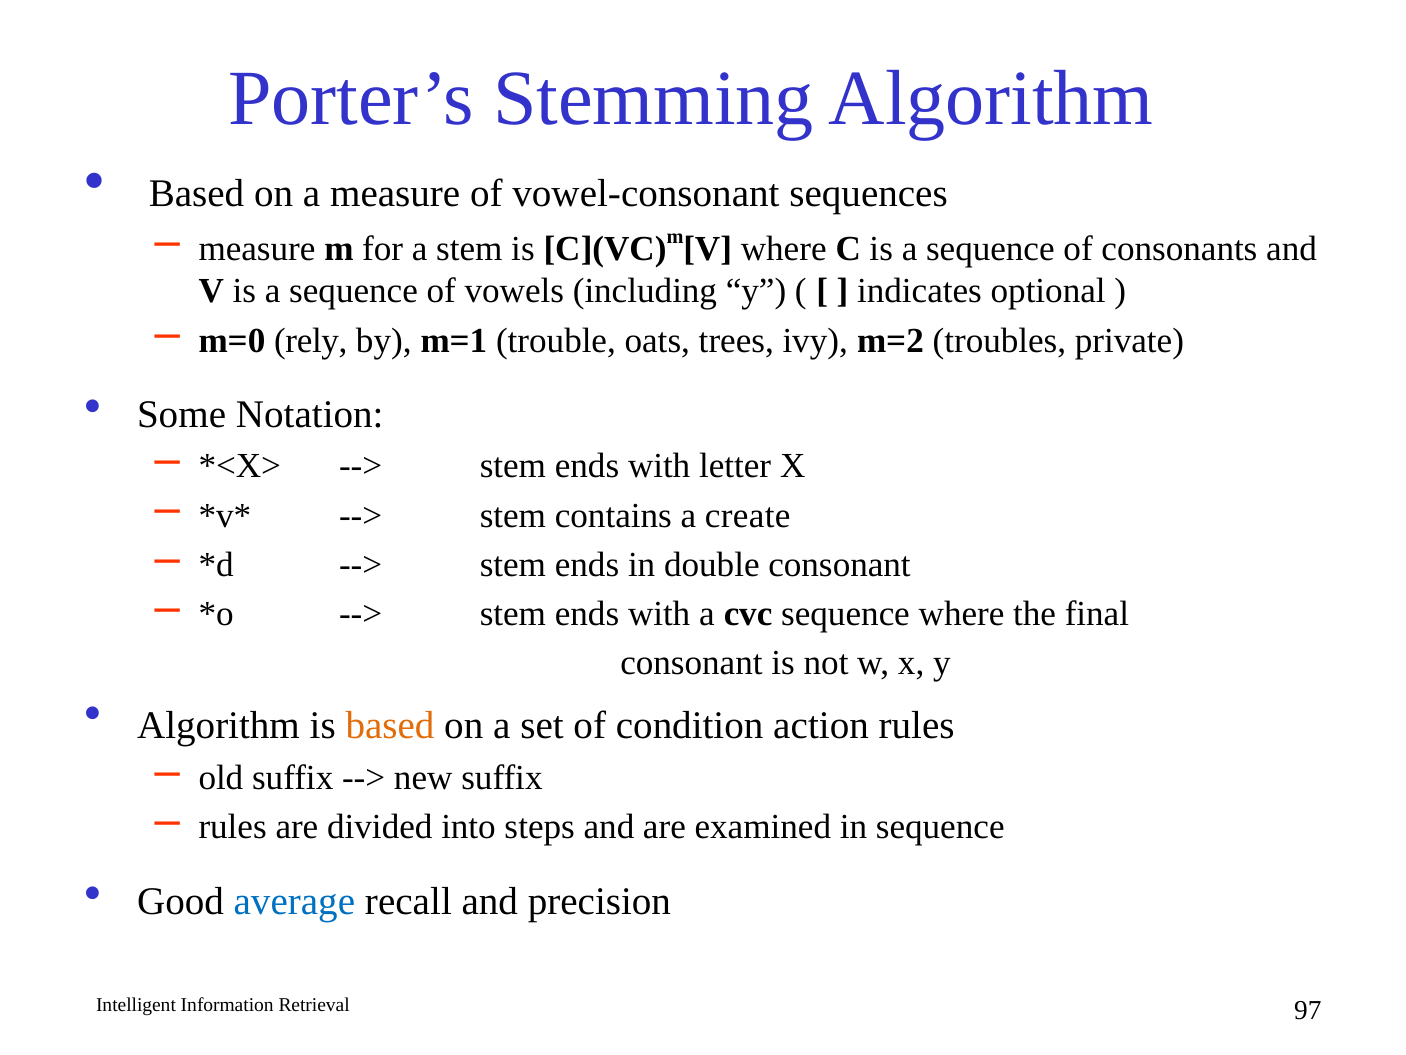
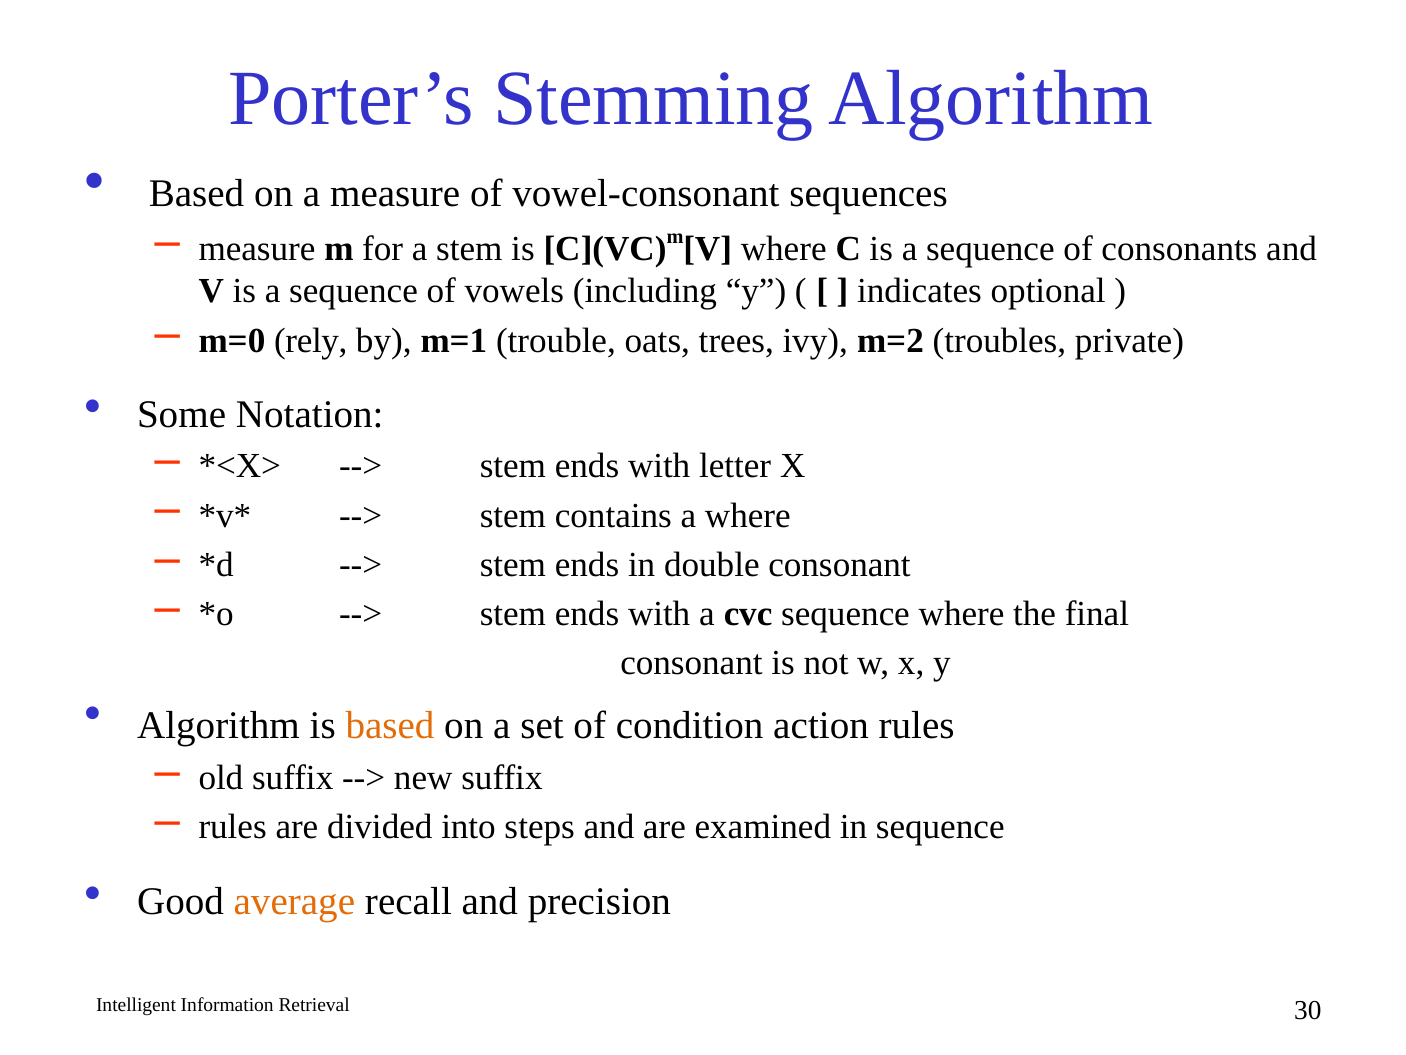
a create: create -> where (748, 515)
average colour: blue -> orange (294, 901)
97: 97 -> 30 (1308, 1010)
